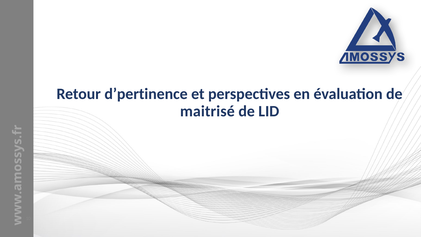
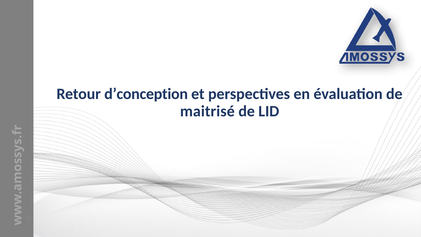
d’pertinence: d’pertinence -> d’conception (146, 94)
